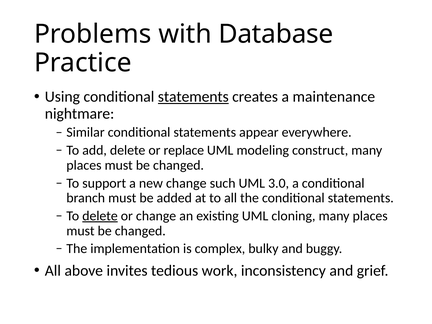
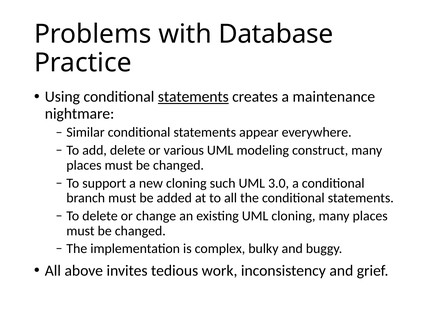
replace: replace -> various (184, 150)
new change: change -> cloning (186, 183)
delete underline: present -> none (100, 216)
